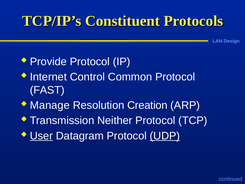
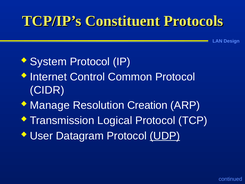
Provide: Provide -> System (48, 62)
FAST: FAST -> CIDR (47, 90)
Neither: Neither -> Logical (115, 120)
User underline: present -> none (41, 136)
